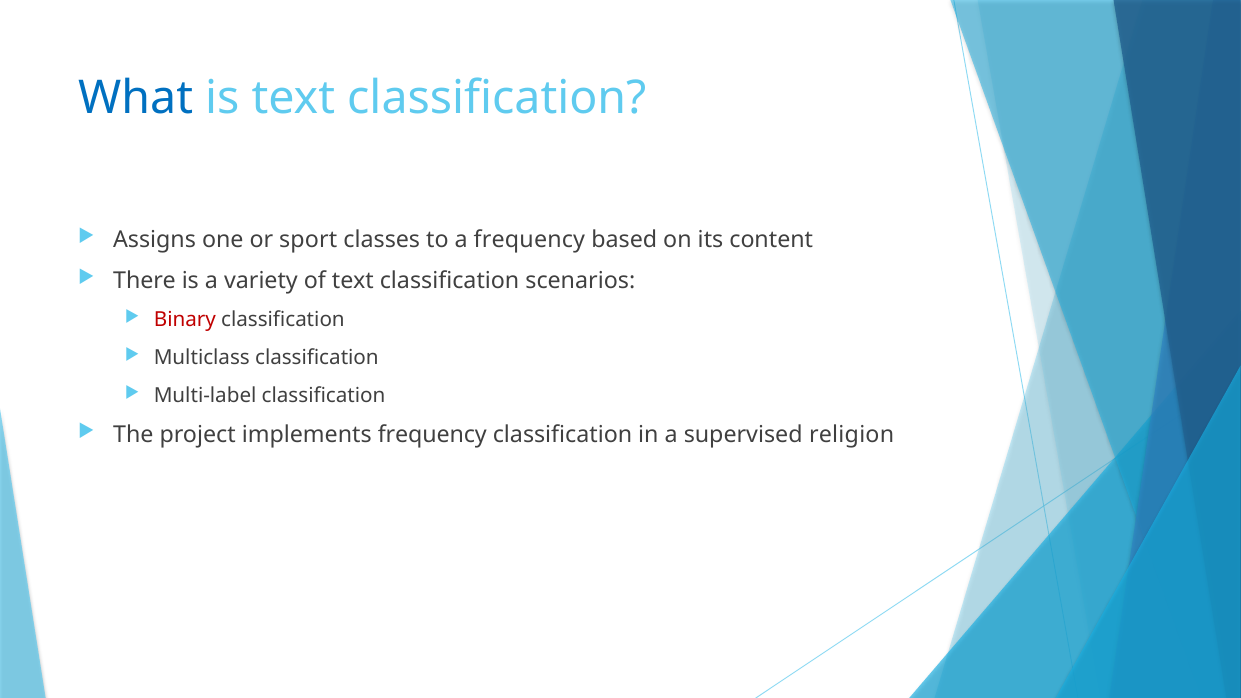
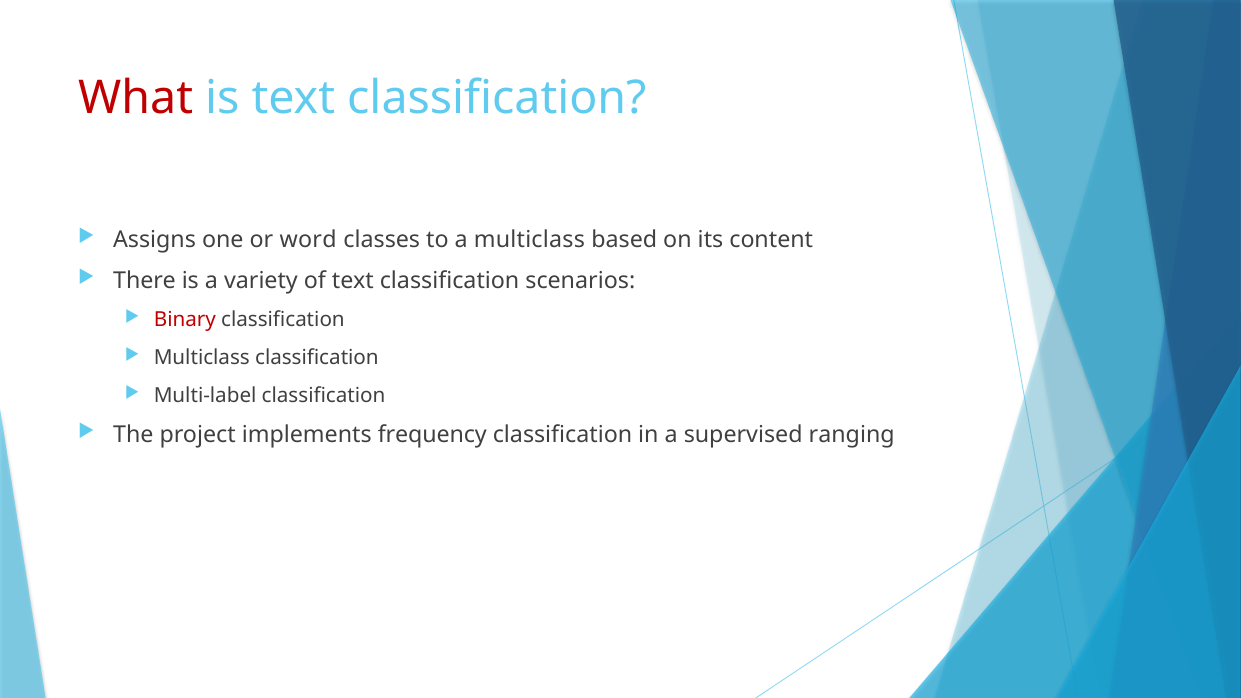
What colour: blue -> red (136, 98)
sport: sport -> word (308, 240)
a frequency: frequency -> multiclass (529, 240)
religion: religion -> ranging (852, 435)
